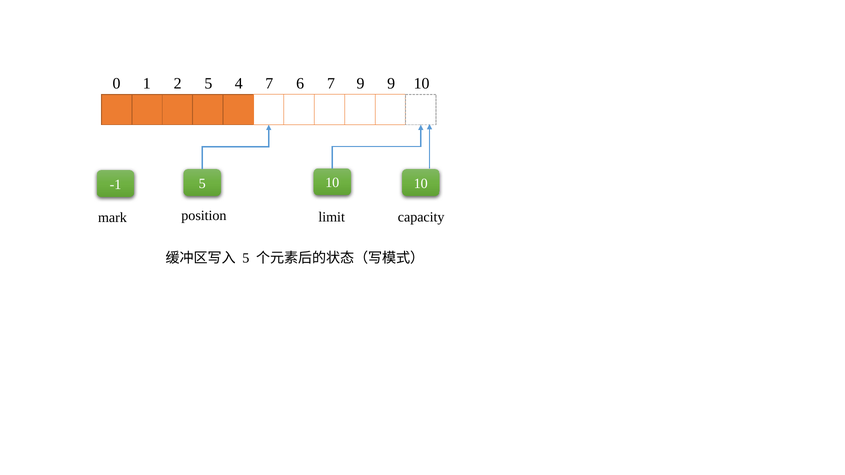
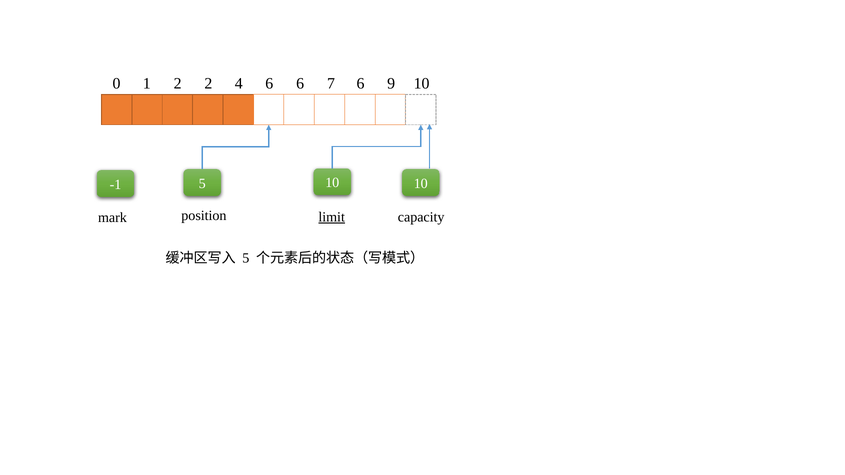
2 5: 5 -> 2 (208, 84)
4 7: 7 -> 6 (269, 84)
7 9: 9 -> 6 (360, 84)
limit underline: none -> present (332, 217)
